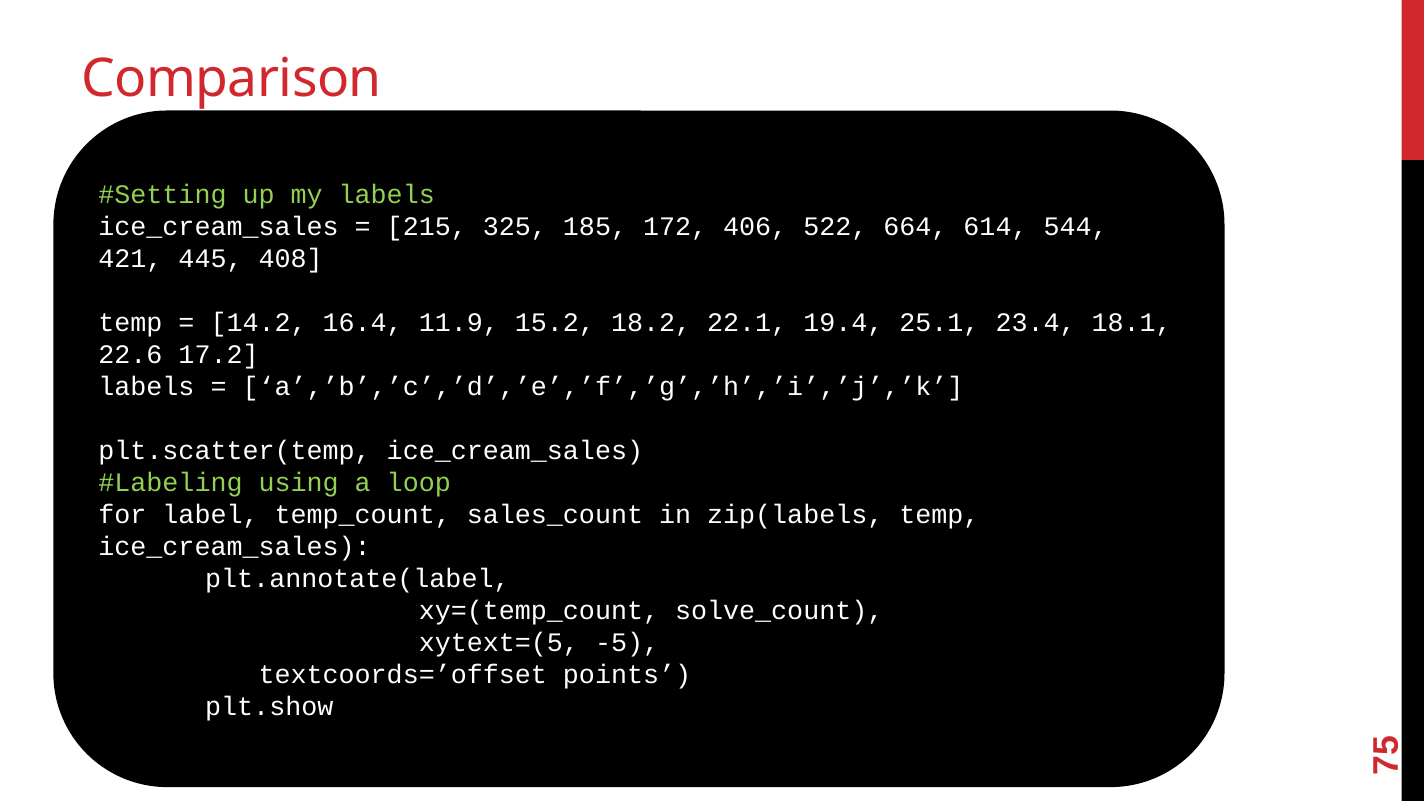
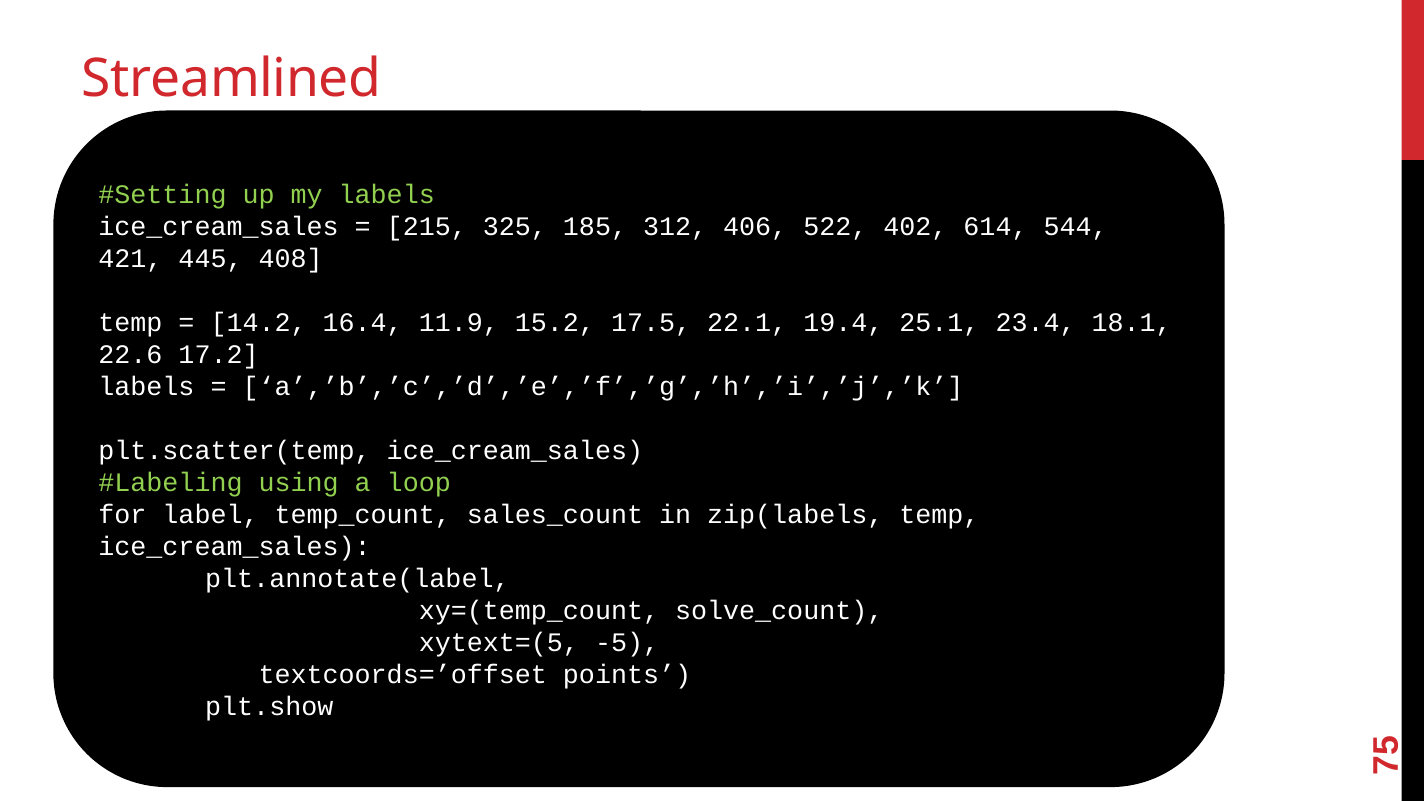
Comparison: Comparison -> Streamlined (232, 79)
172: 172 -> 312 (675, 226)
664: 664 -> 402 (915, 226)
18.2: 18.2 -> 17.5 (651, 322)
